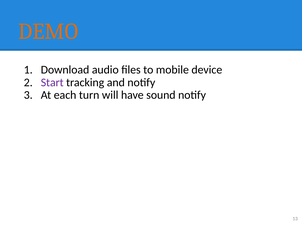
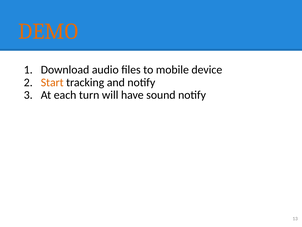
Start colour: purple -> orange (52, 82)
